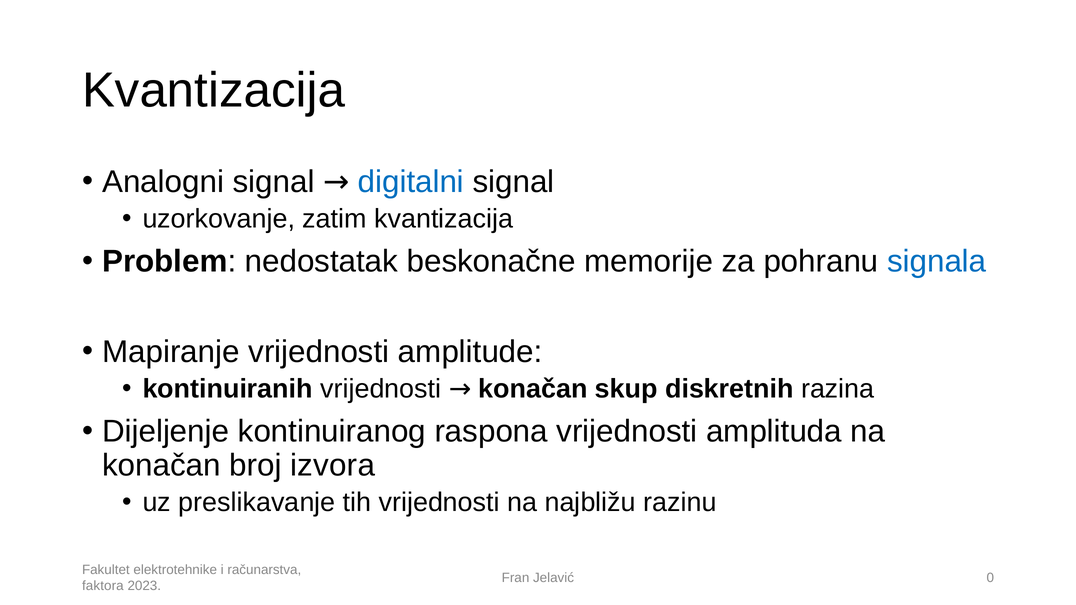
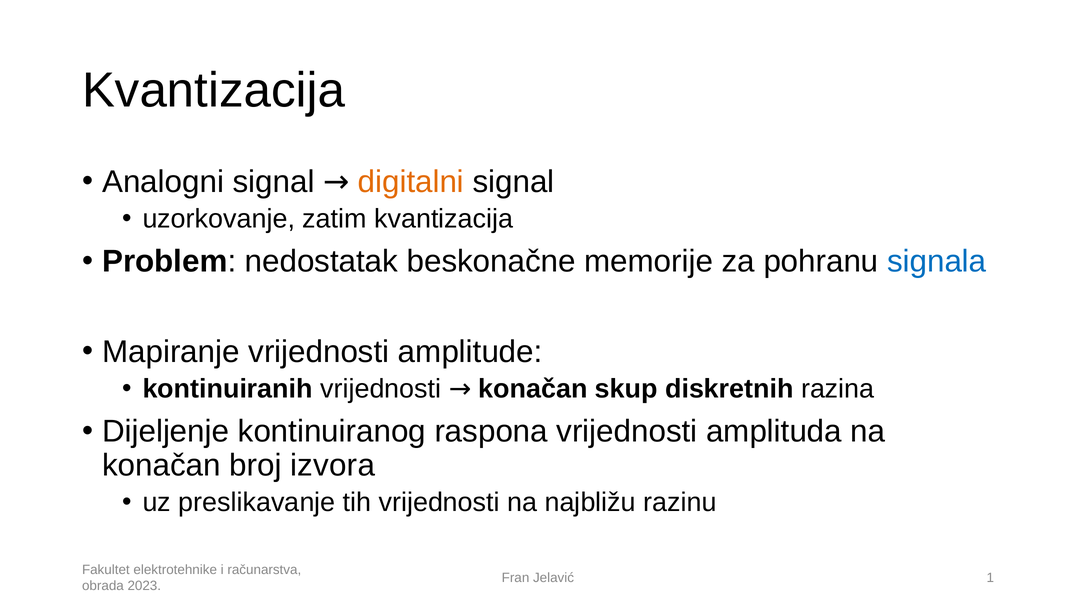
digitalni colour: blue -> orange (411, 182)
0: 0 -> 1 (990, 578)
faktora: faktora -> obrada (103, 586)
